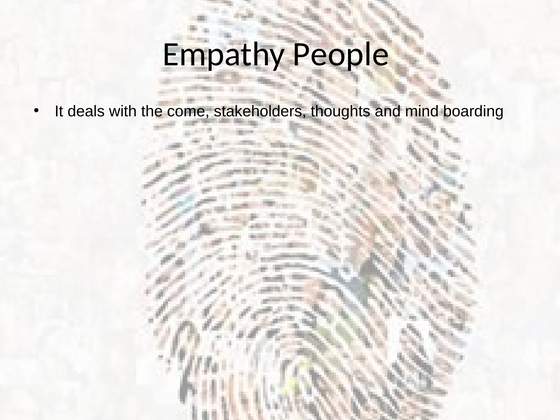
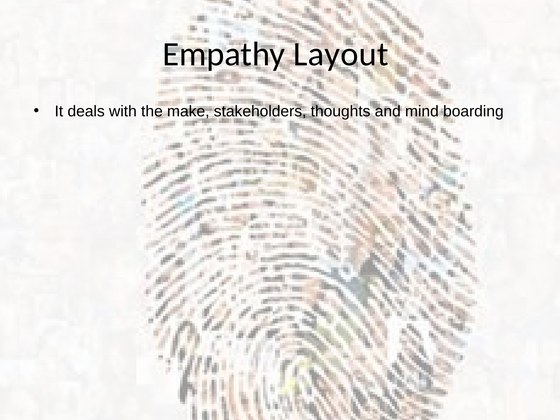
People: People -> Layout (341, 54)
come: come -> make (188, 111)
